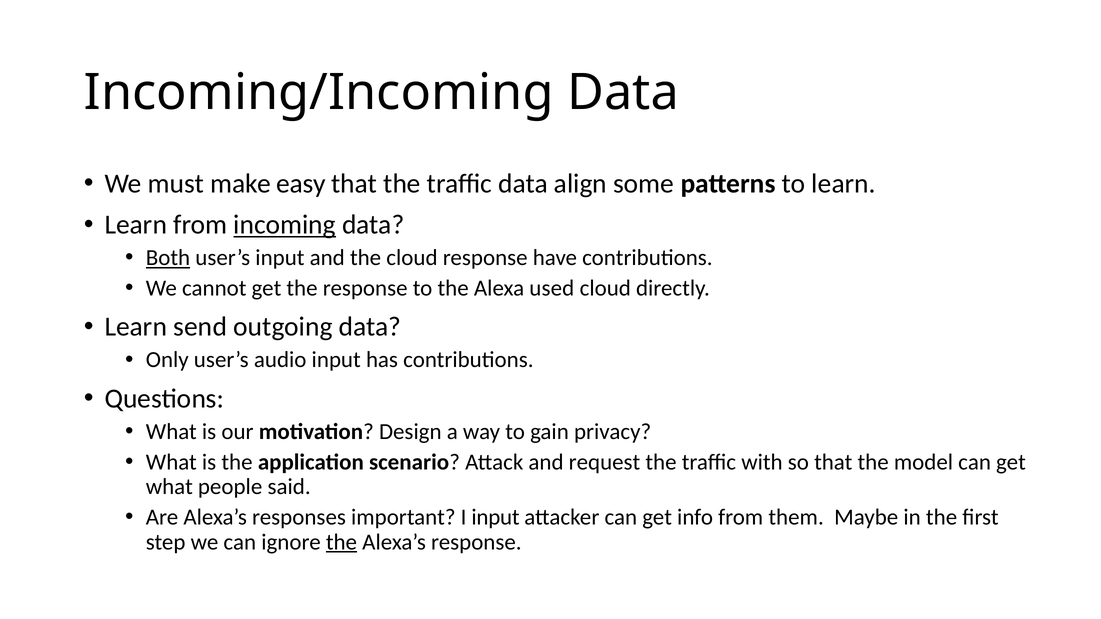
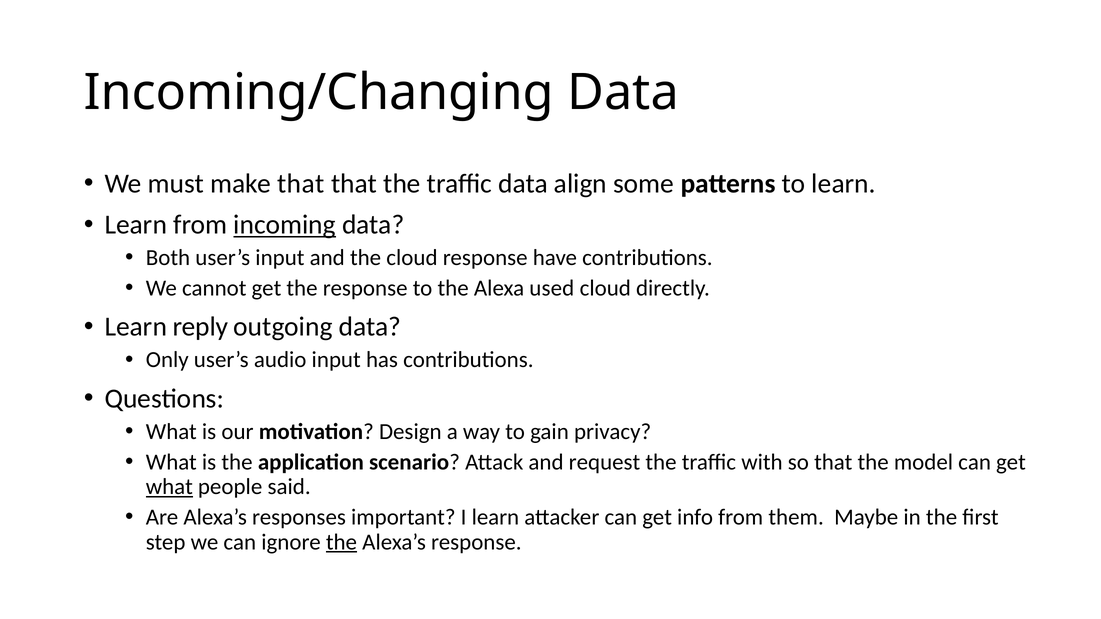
Incoming/Incoming: Incoming/Incoming -> Incoming/Changing (319, 92)
make easy: easy -> that (301, 184)
Both underline: present -> none (168, 258)
send: send -> reply (200, 327)
what underline: none -> present (169, 487)
I input: input -> learn (495, 517)
